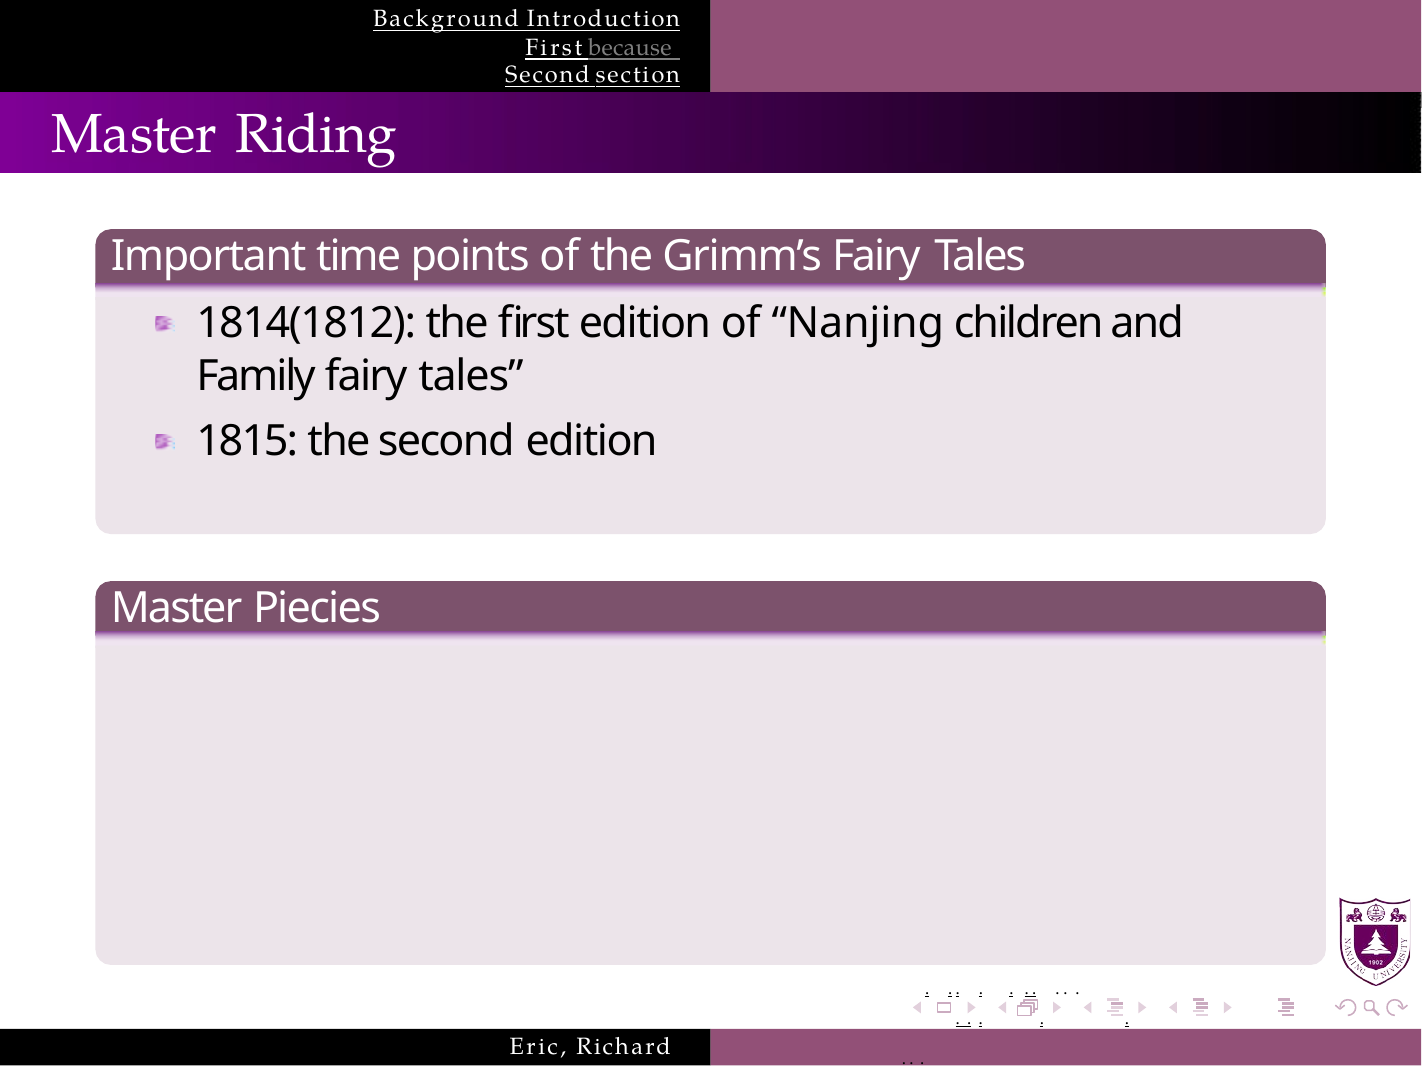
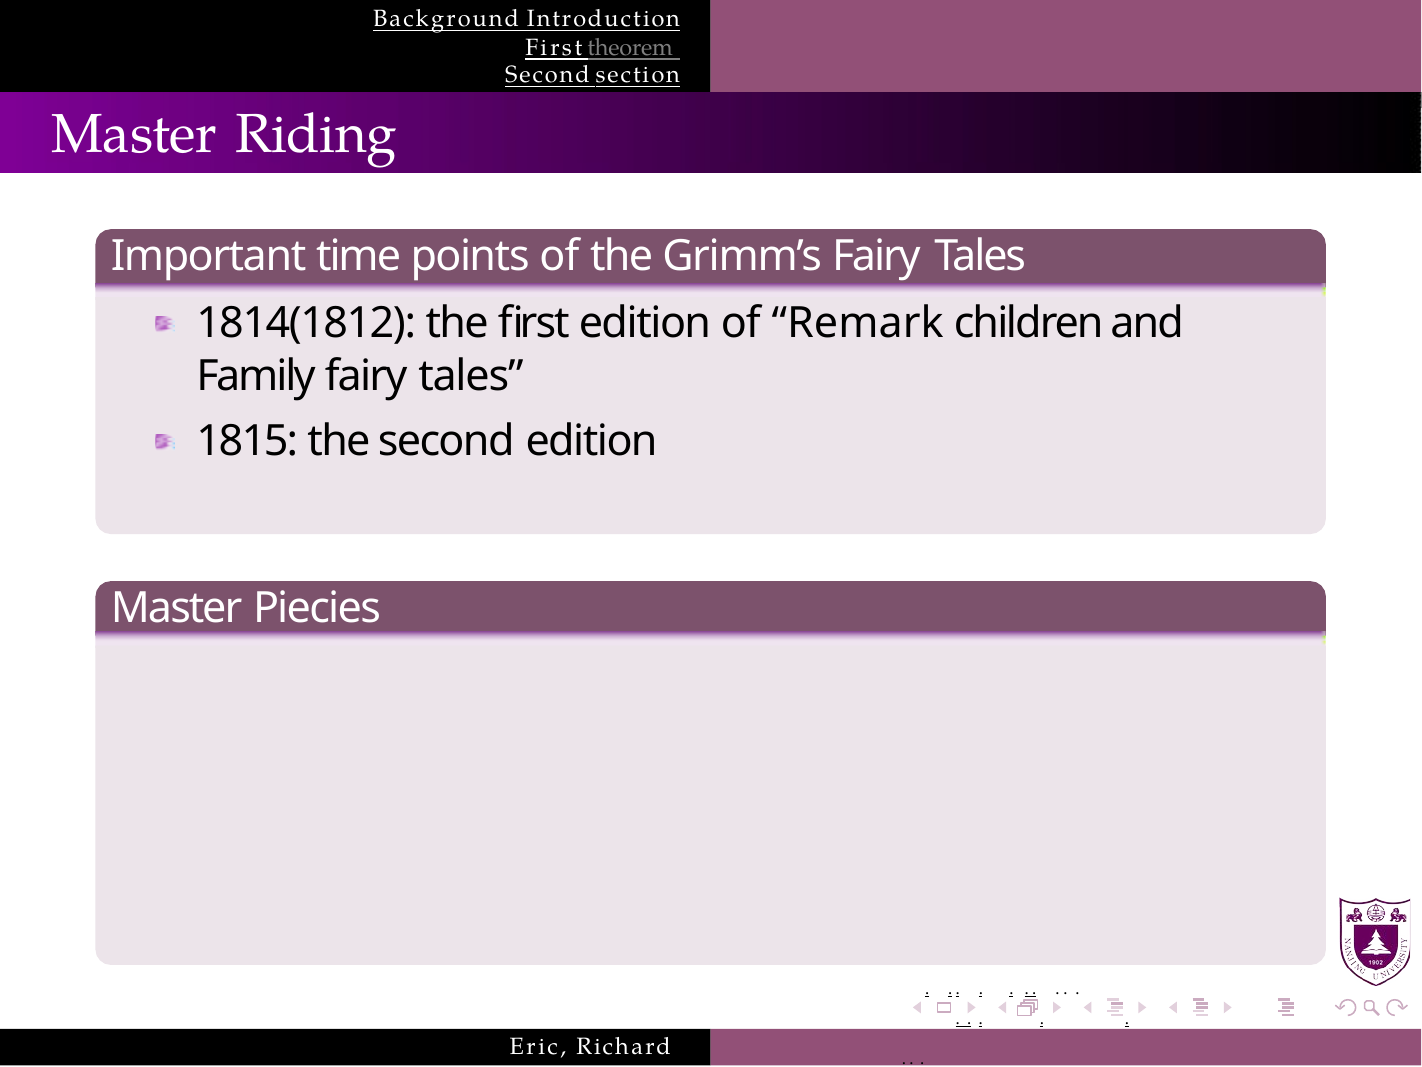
because: because -> theorem (630, 48)
Nanjing: Nanjing -> Remark (858, 323)
